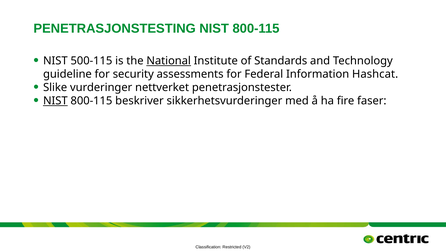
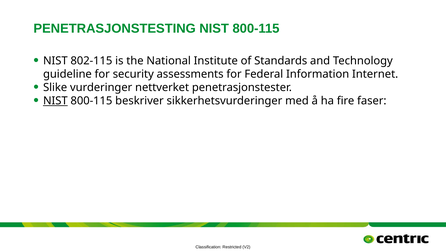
500-115: 500-115 -> 802-115 (91, 61)
National underline: present -> none (169, 61)
Hashcat: Hashcat -> Internet (375, 74)
